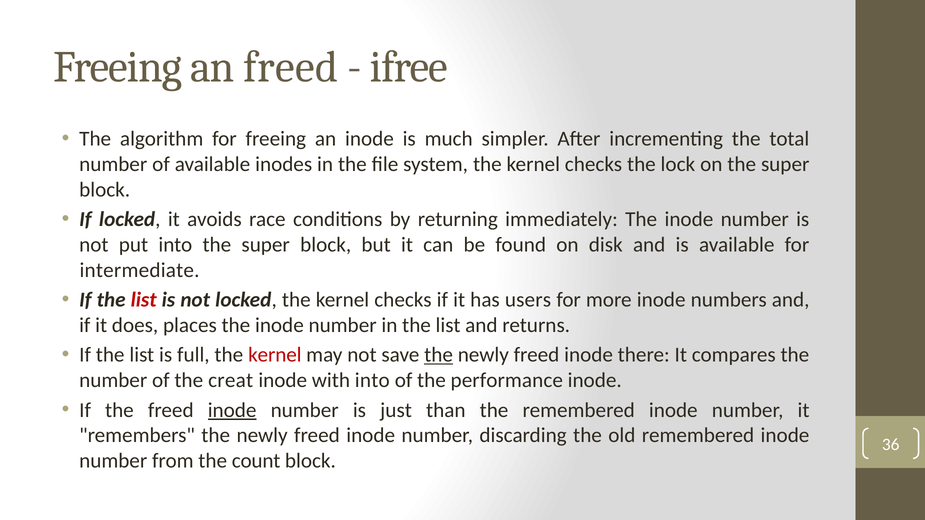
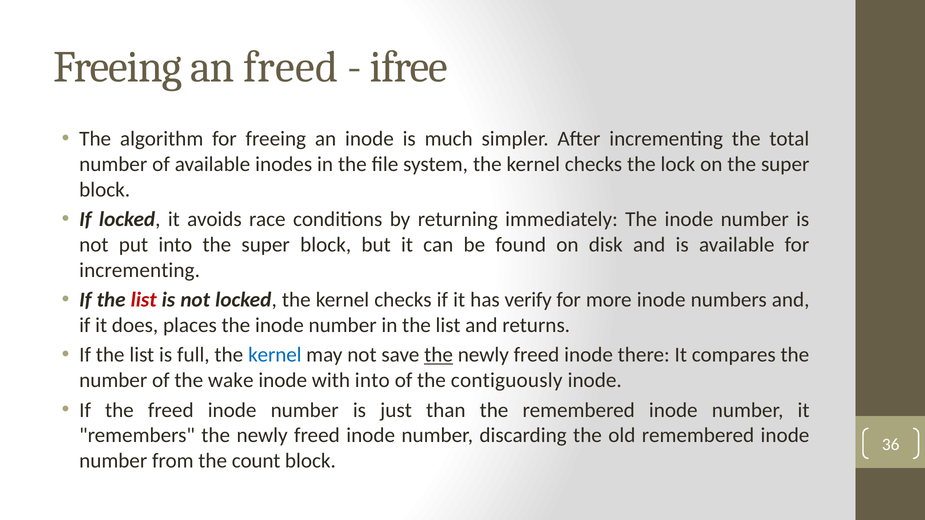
intermediate: intermediate -> incrementing (140, 270)
users: users -> verify (528, 300)
kernel colour: red -> blue (275, 355)
creat: creat -> wake (231, 381)
performance: performance -> contiguously (507, 381)
inode underline: present -> none (232, 410)
